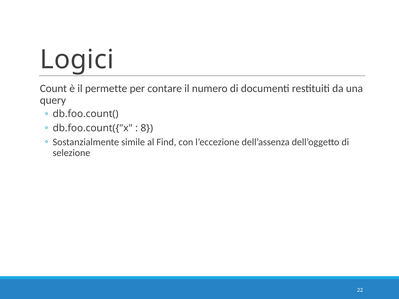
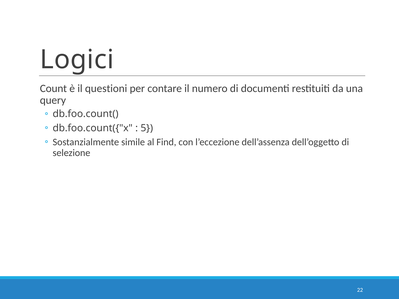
permette: permette -> questioni (106, 88)
8: 8 -> 5 (147, 128)
